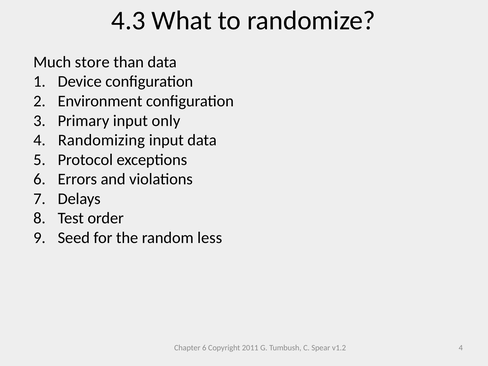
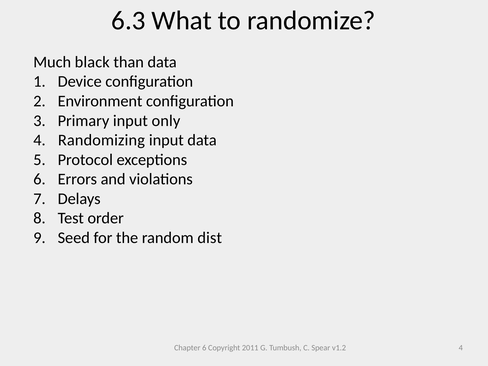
4.3: 4.3 -> 6.3 (128, 21)
store: store -> black (92, 62)
less: less -> dist (210, 238)
